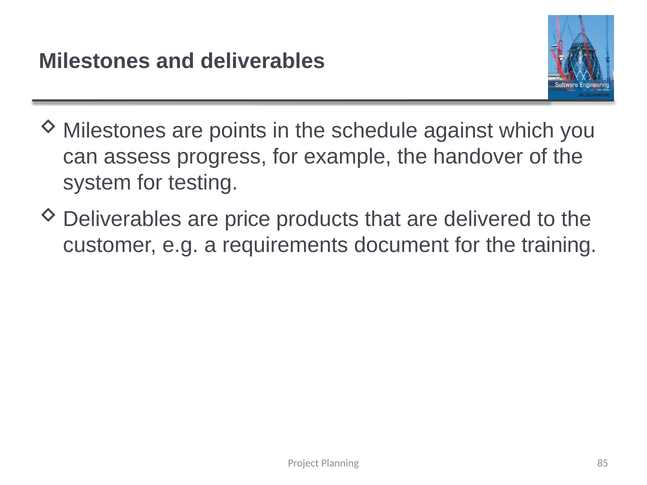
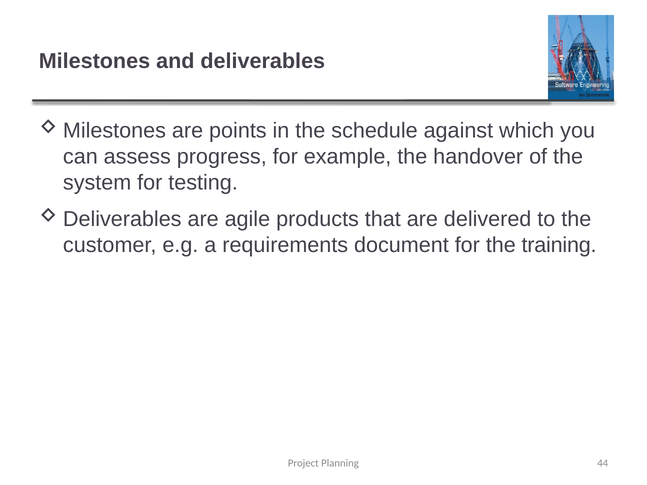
price: price -> agile (247, 219)
85: 85 -> 44 (603, 463)
